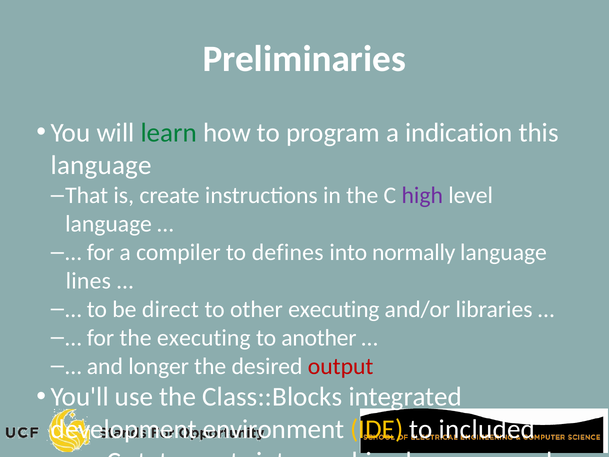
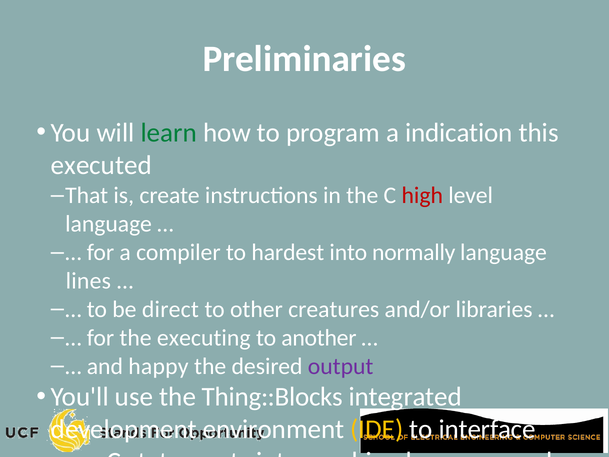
language: language -> executed (101, 165)
high colour: purple -> red (422, 196)
defines: defines -> hardest (288, 252)
other executing: executing -> creatures (334, 309)
longer: longer -> happy (158, 366)
output colour: red -> purple (341, 366)
Class::Blocks: Class::Blocks -> Thing::Blocks (272, 397)
included: included -> interface (487, 429)
